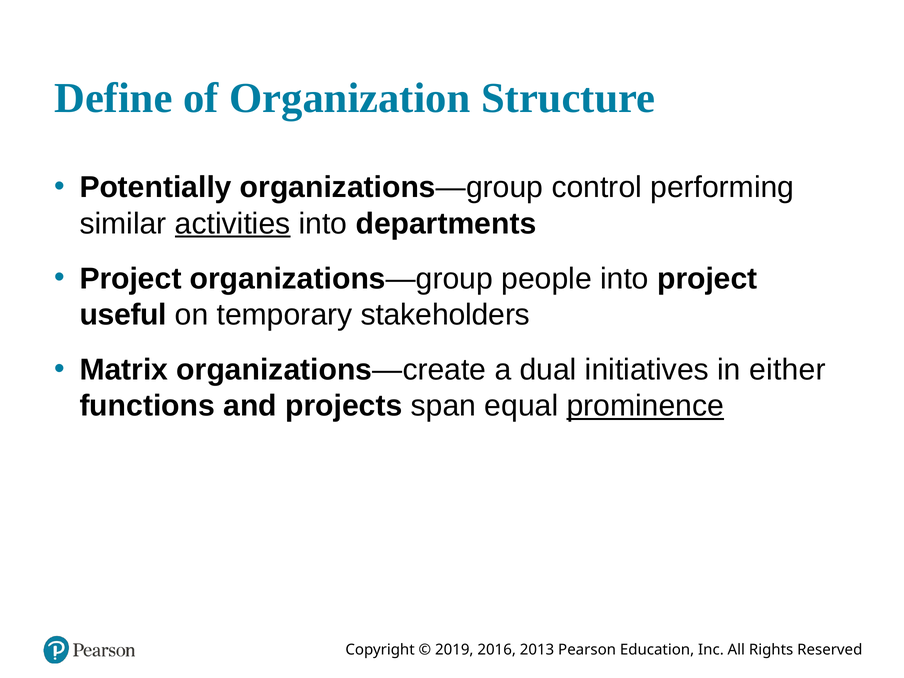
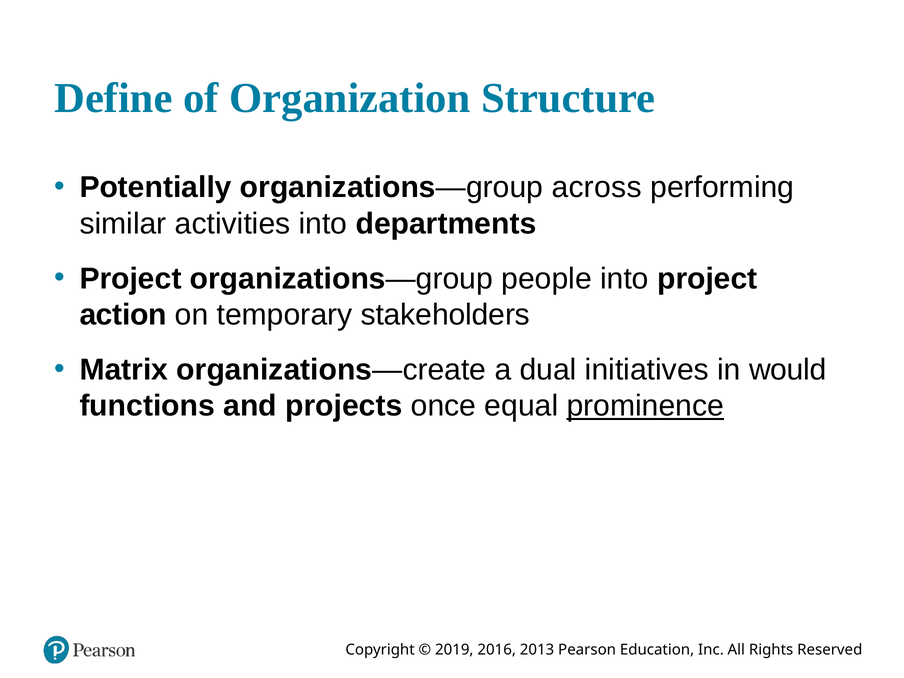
control: control -> across (597, 187)
activities underline: present -> none (233, 224)
useful: useful -> action (123, 315)
either: either -> would (788, 370)
span: span -> once (444, 406)
